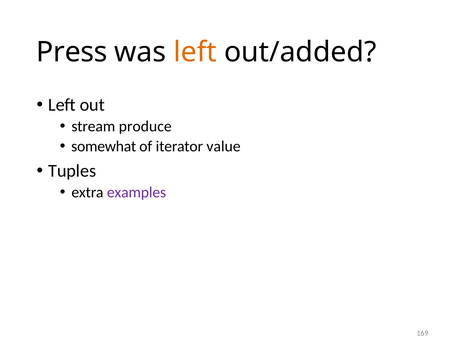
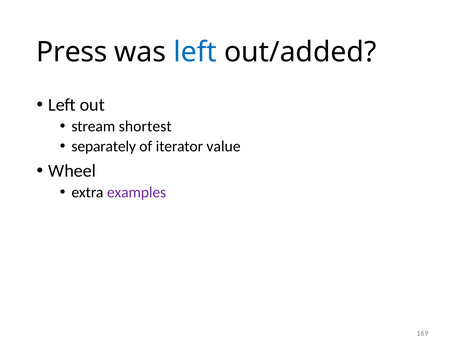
left colour: orange -> blue (195, 52)
produce: produce -> shortest (145, 126)
somewhat: somewhat -> separately (104, 146)
Tuples: Tuples -> Wheel (72, 171)
